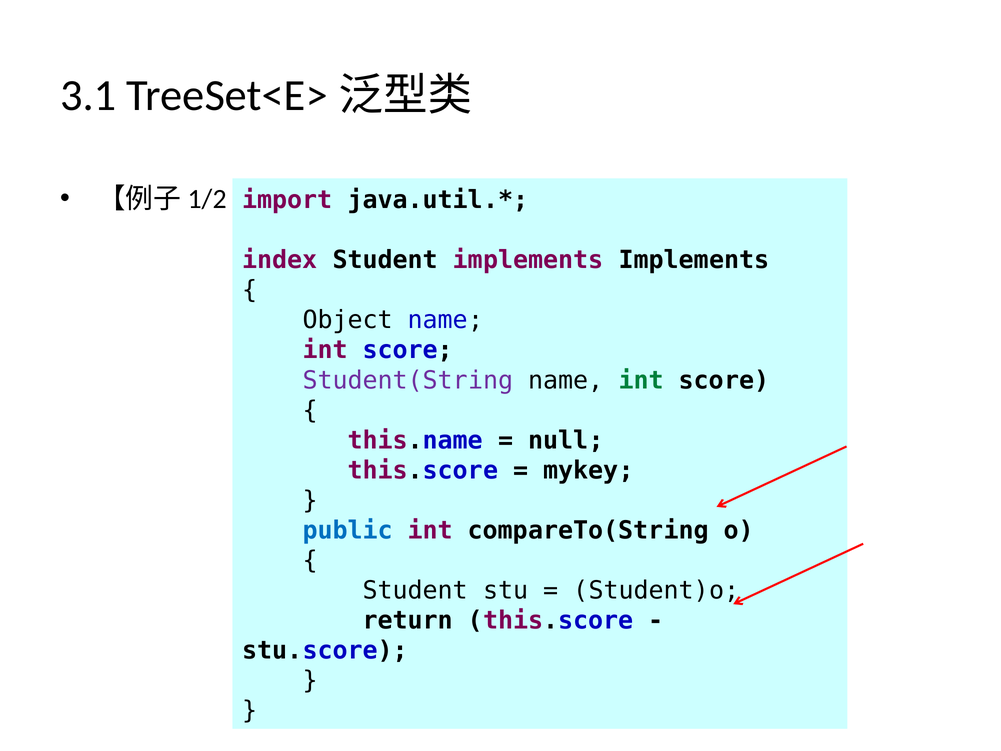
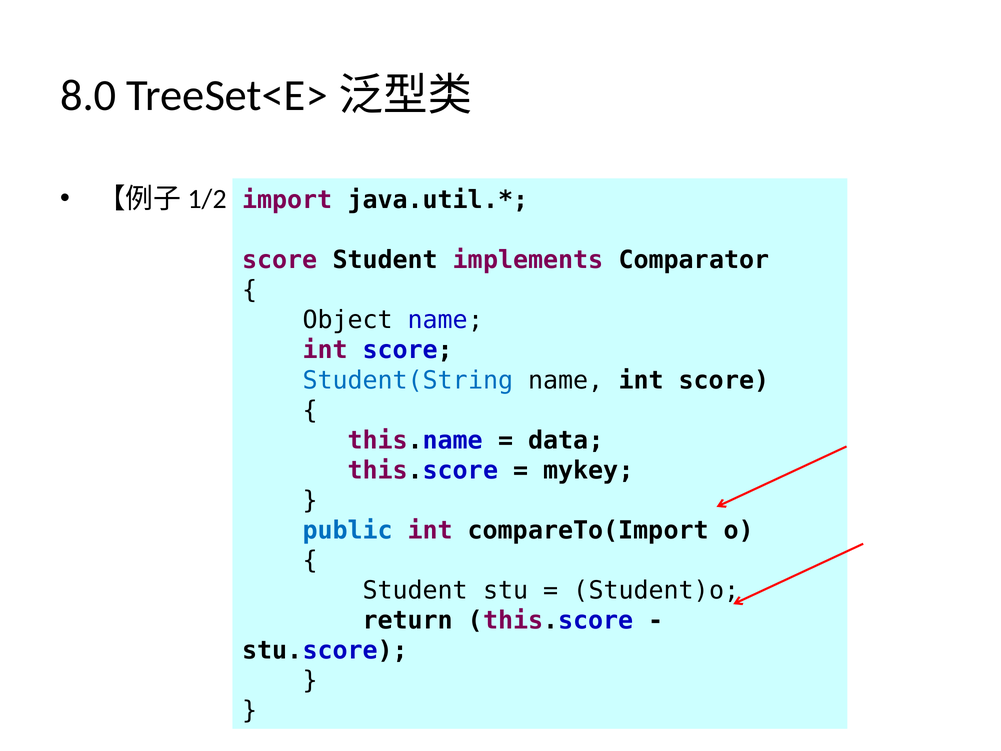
3.1: 3.1 -> 8.0 (88, 96)
index: index -> score (280, 260)
implements Implements: Implements -> Comparator (694, 260)
Student(String colour: purple -> blue (408, 380)
int colour: green -> black (641, 380)
null: null -> data (566, 440)
compareTo(String: compareTo(String -> compareTo(Import (588, 530)
